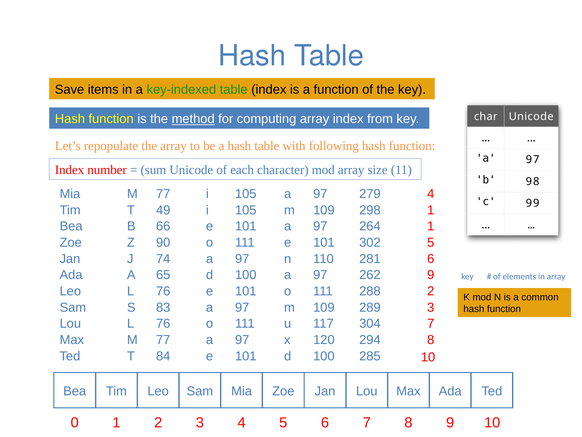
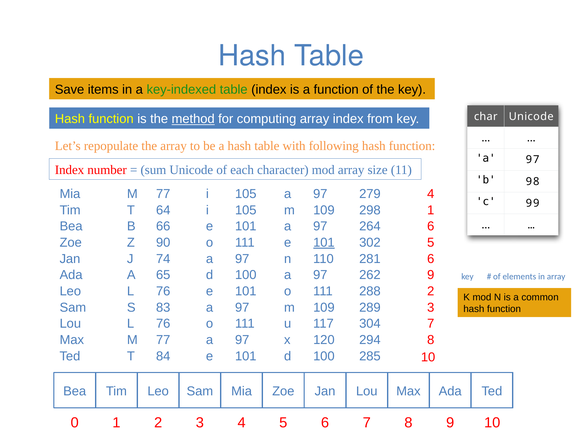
49: 49 -> 64 (163, 210)
264 1: 1 -> 6 (431, 226)
101 underline: none -> present (324, 242)
